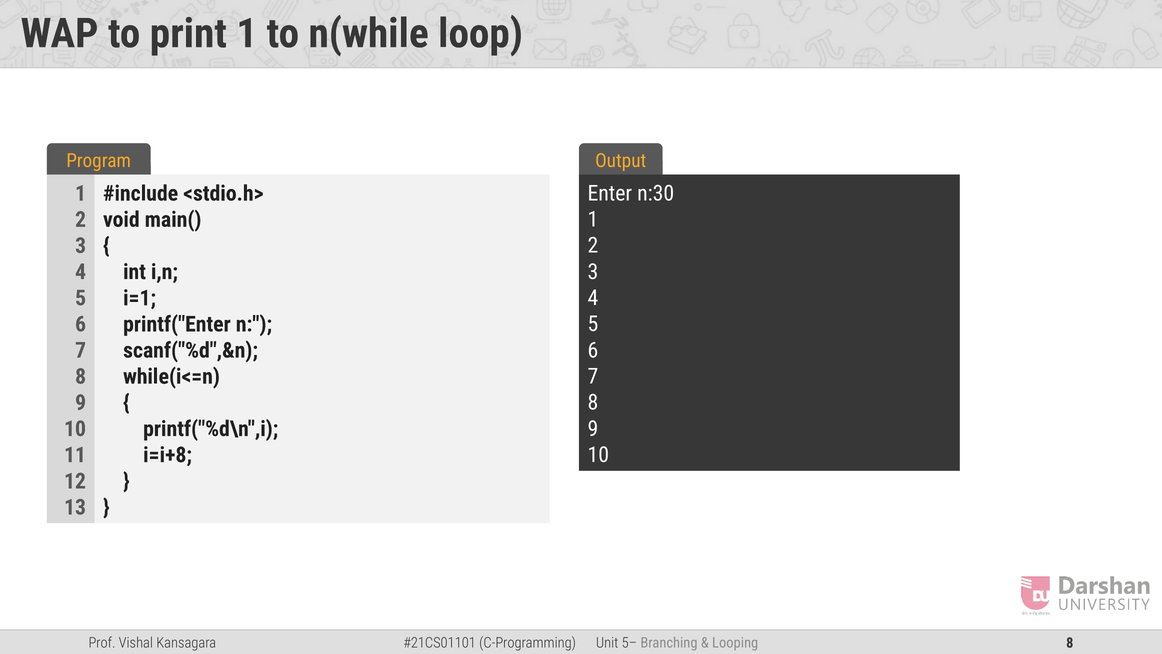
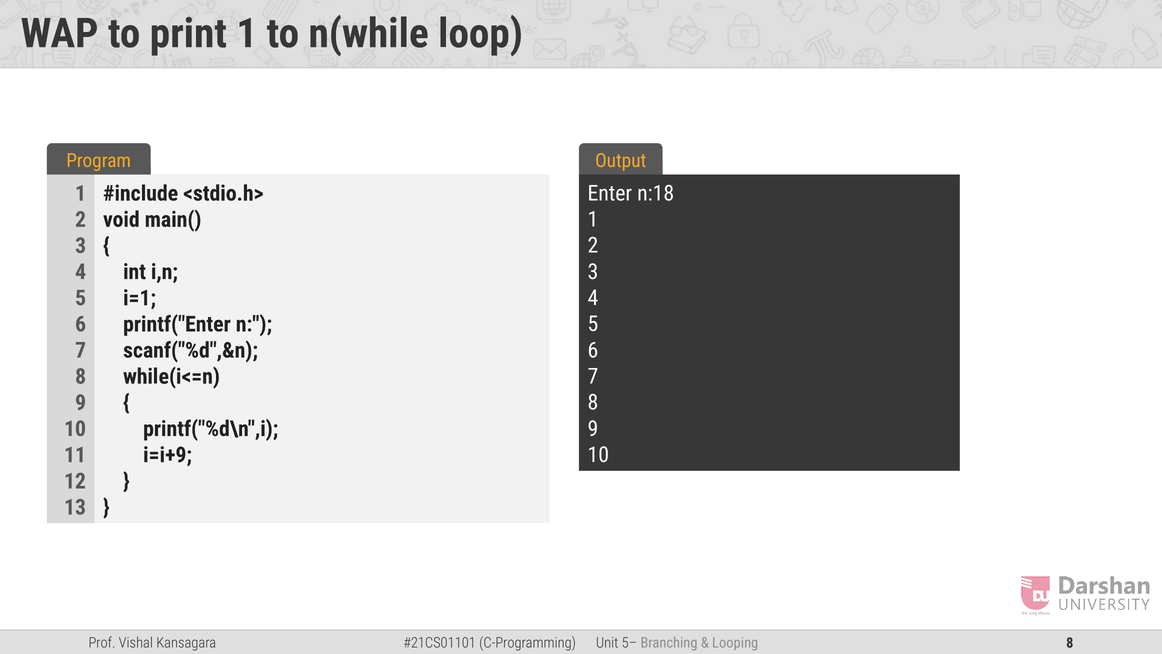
n:30: n:30 -> n:18 (656, 193)
i=i+8: i=i+8 -> i=i+9 (168, 455)
